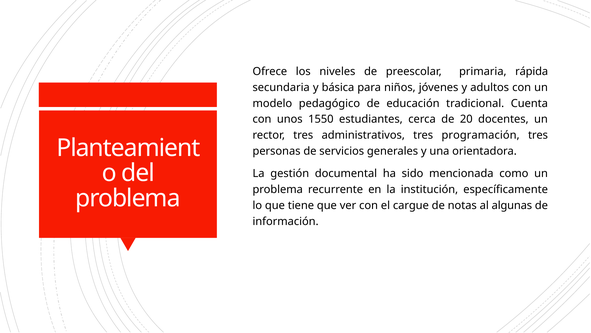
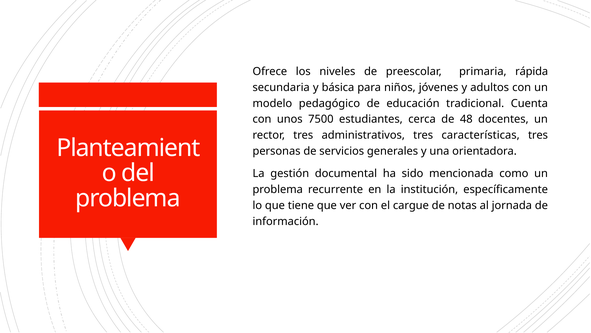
1550: 1550 -> 7500 (321, 119)
20: 20 -> 48 (466, 119)
programación: programación -> características (481, 135)
algunas: algunas -> jornada (512, 205)
